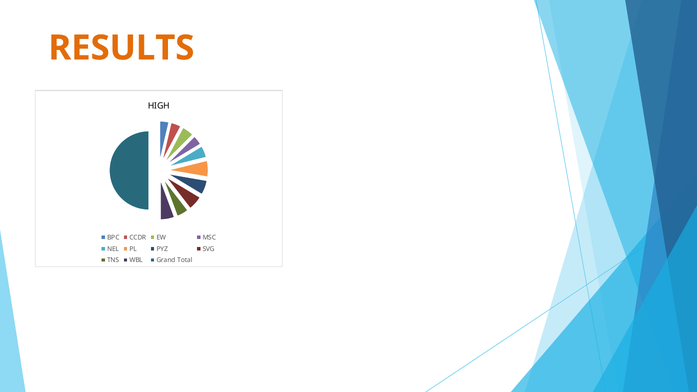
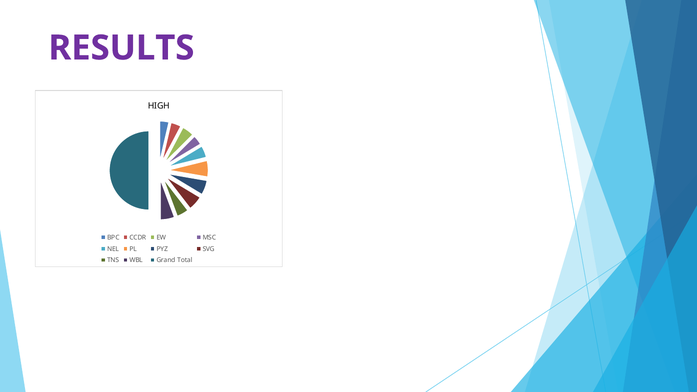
RESULTS colour: orange -> purple (121, 48)
